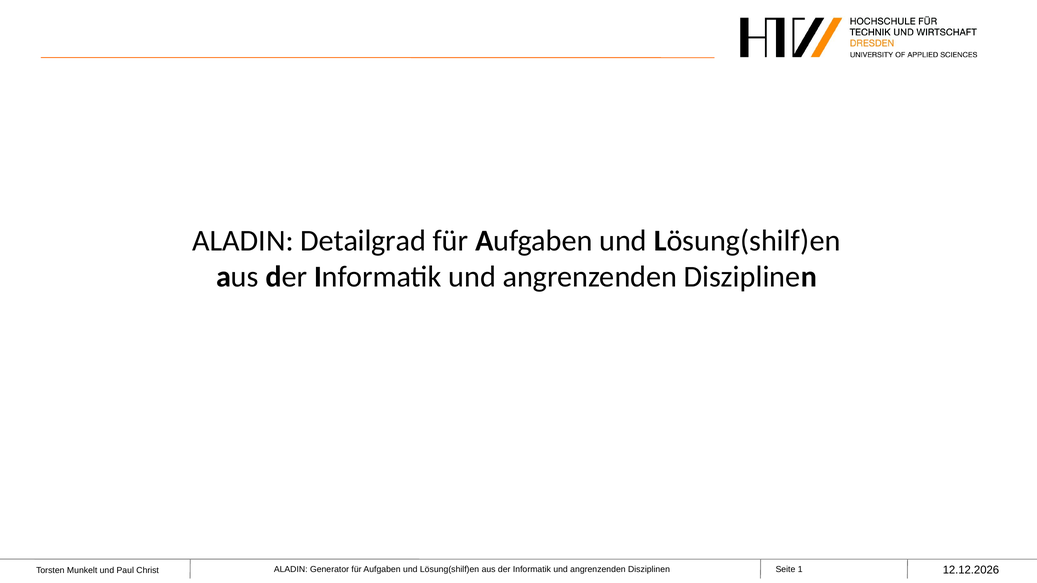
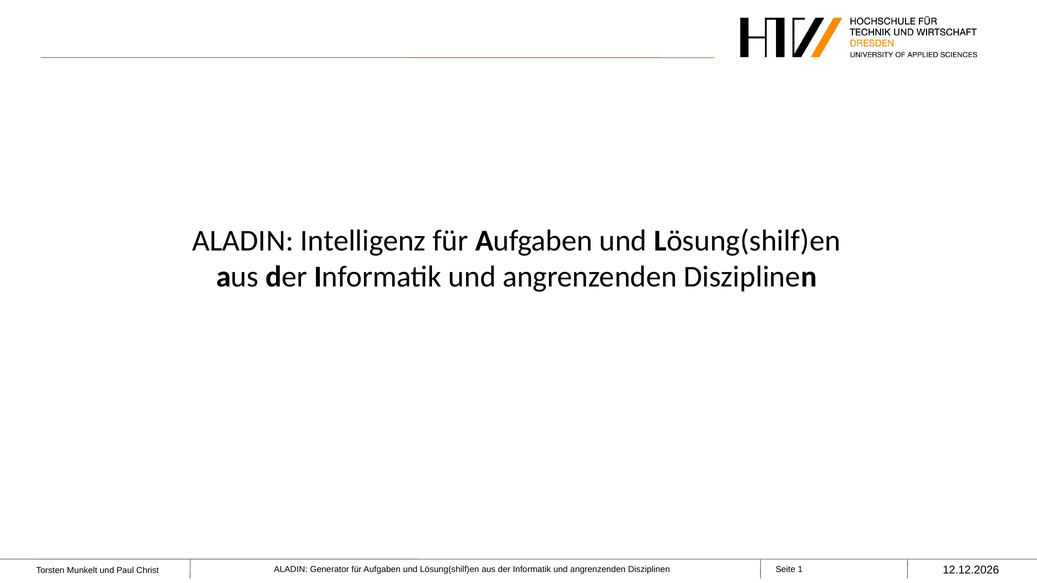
Detailgrad: Detailgrad -> Intelligenz (363, 241)
